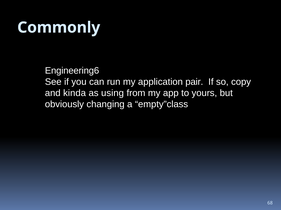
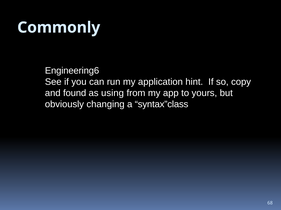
pair: pair -> hint (194, 82)
kinda: kinda -> found (75, 93)
empty”class: empty”class -> syntax”class (162, 105)
